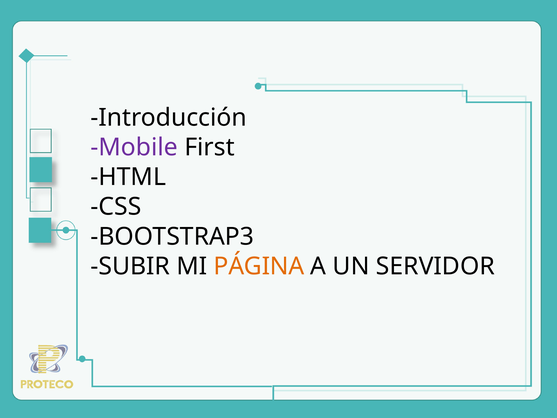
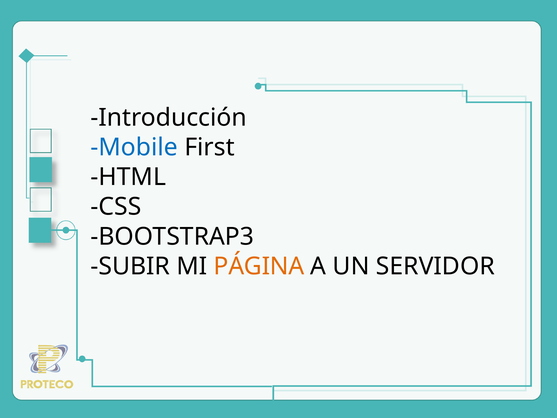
Mobile colour: purple -> blue (134, 147)
